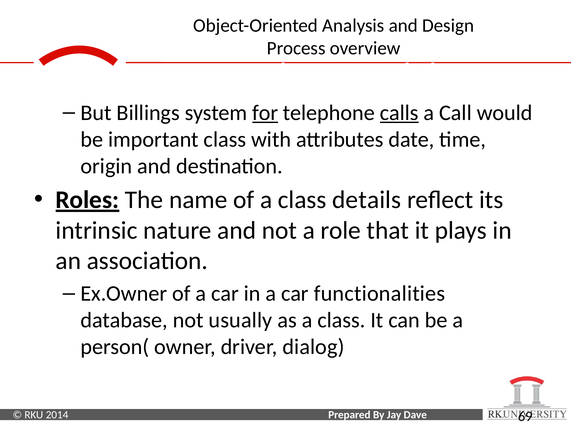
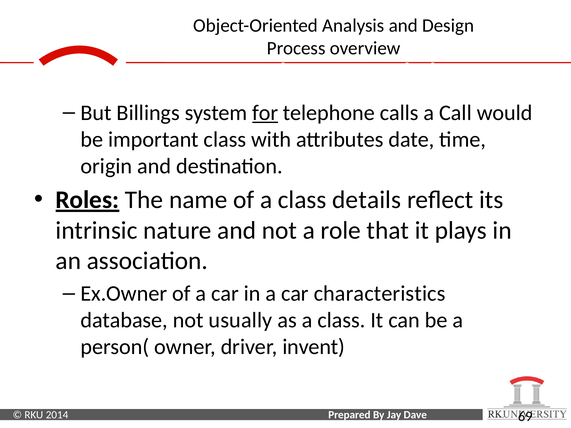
calls underline: present -> none (399, 113)
functionalities: functionalities -> characteristics (380, 294)
dialog: dialog -> invent (314, 347)
